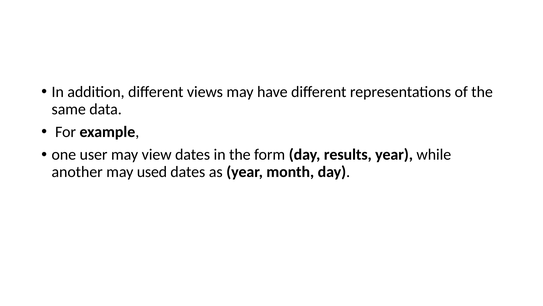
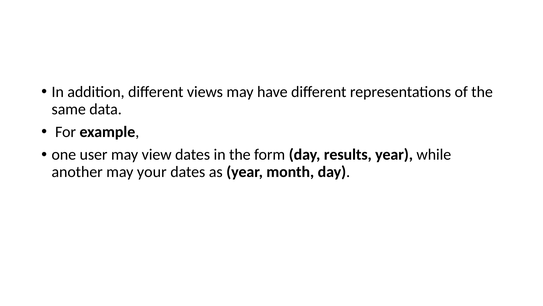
used: used -> your (152, 172)
